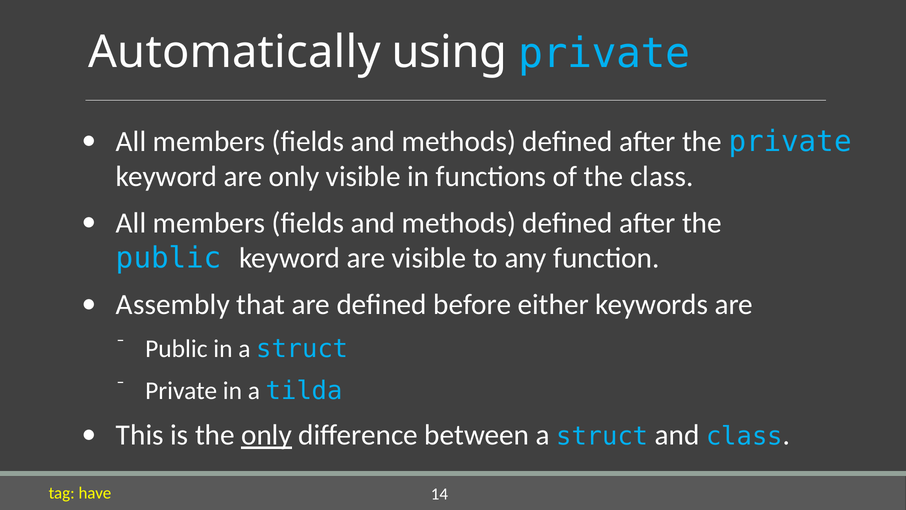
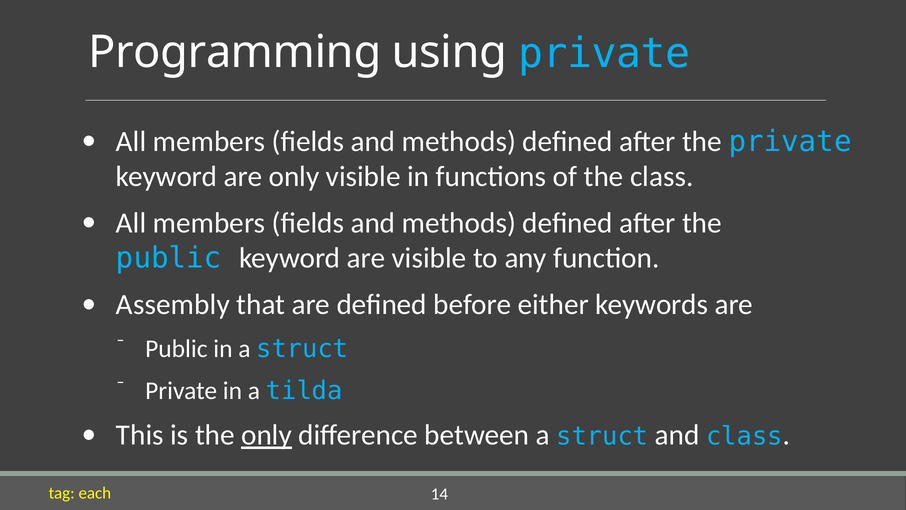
Automatically: Automatically -> Programming (235, 52)
have: have -> each (95, 493)
